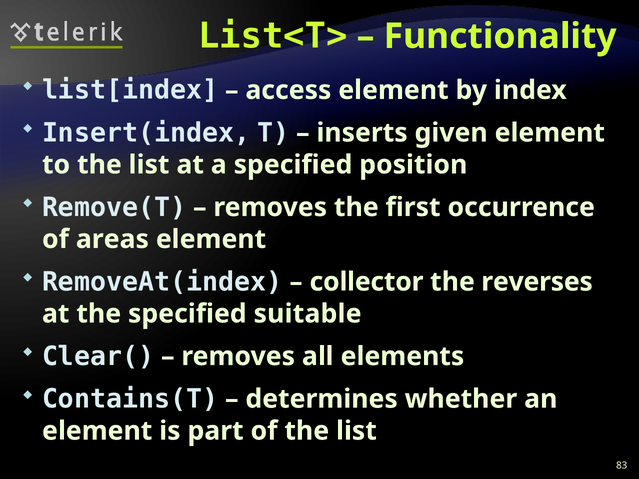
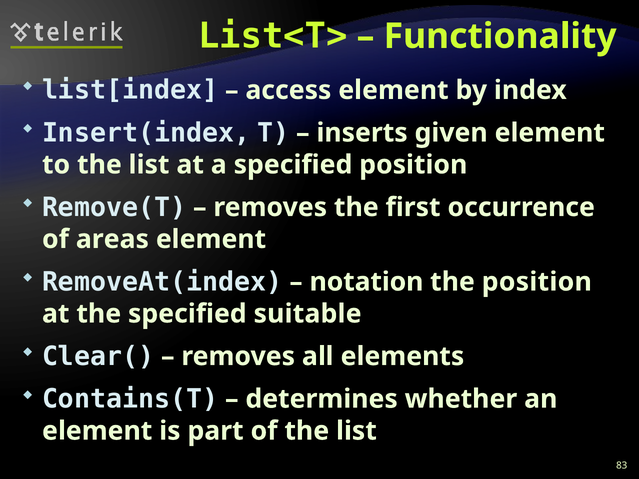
collector: collector -> notation (366, 282)
the reverses: reverses -> position (537, 282)
